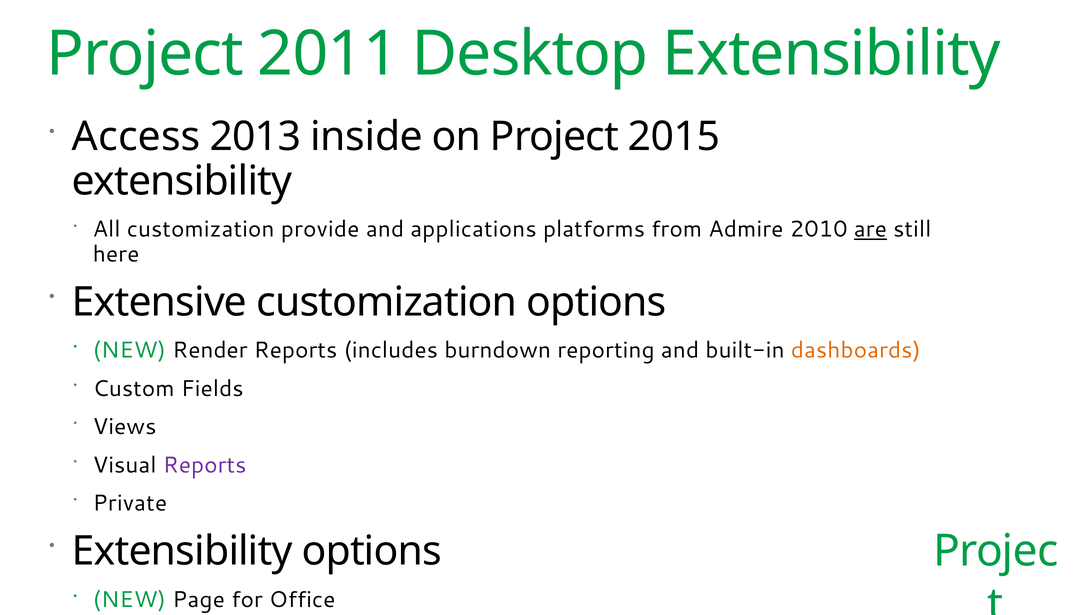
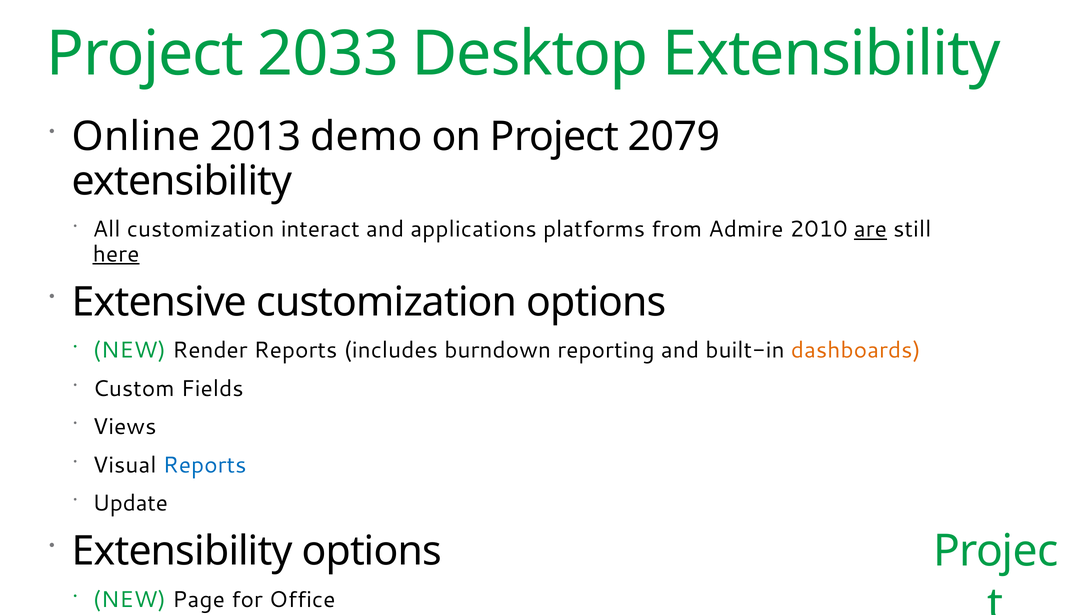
2011: 2011 -> 2033 (328, 54)
Access: Access -> Online (136, 137)
inside: inside -> demo (366, 137)
2015: 2015 -> 2079 (674, 137)
provide: provide -> interact (320, 229)
here underline: none -> present (116, 254)
Reports colour: purple -> blue (205, 465)
Private: Private -> Update (130, 503)
